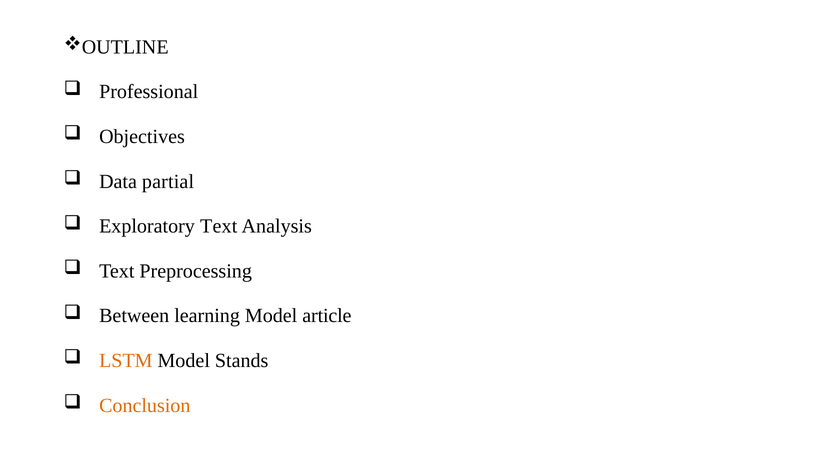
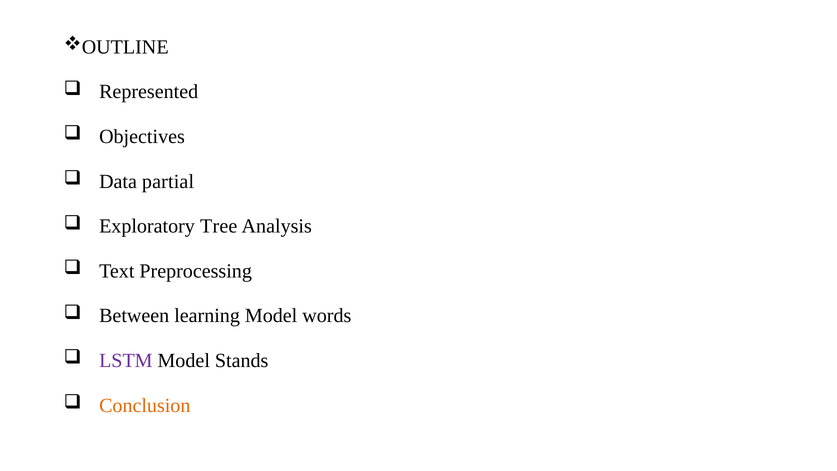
Professional: Professional -> Represented (149, 92)
Exploratory Text: Text -> Tree (219, 226)
article: article -> words (327, 316)
LSTM colour: orange -> purple (126, 361)
